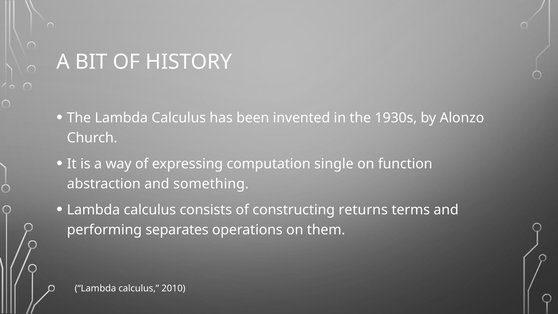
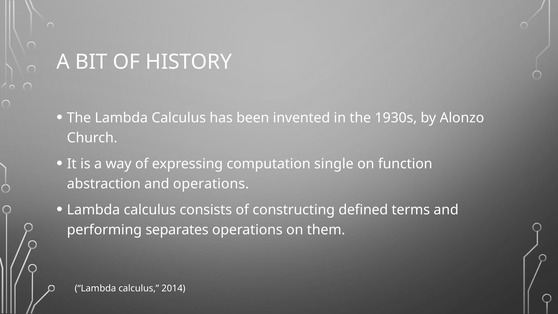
and something: something -> operations (211, 184)
returns: returns -> defined (363, 210)
2010: 2010 -> 2014 (173, 288)
